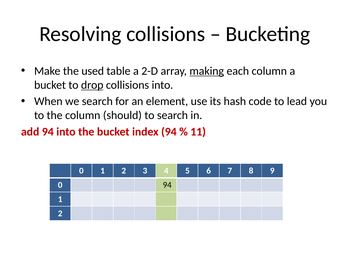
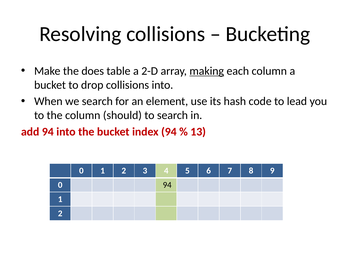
used: used -> does (93, 71)
drop underline: present -> none (92, 85)
11: 11 -> 13 (198, 131)
